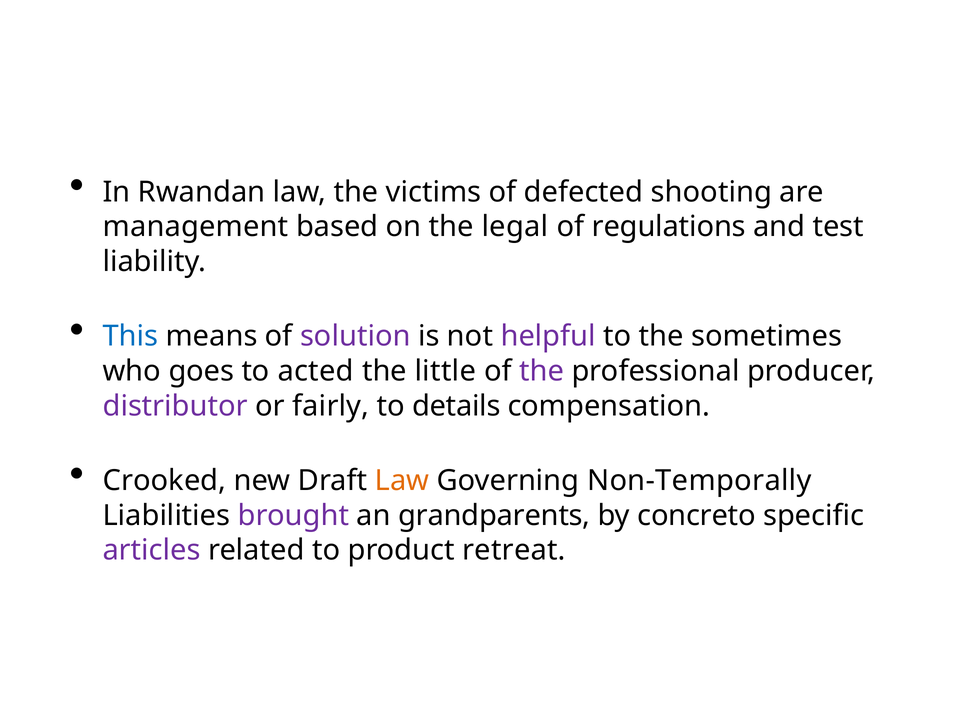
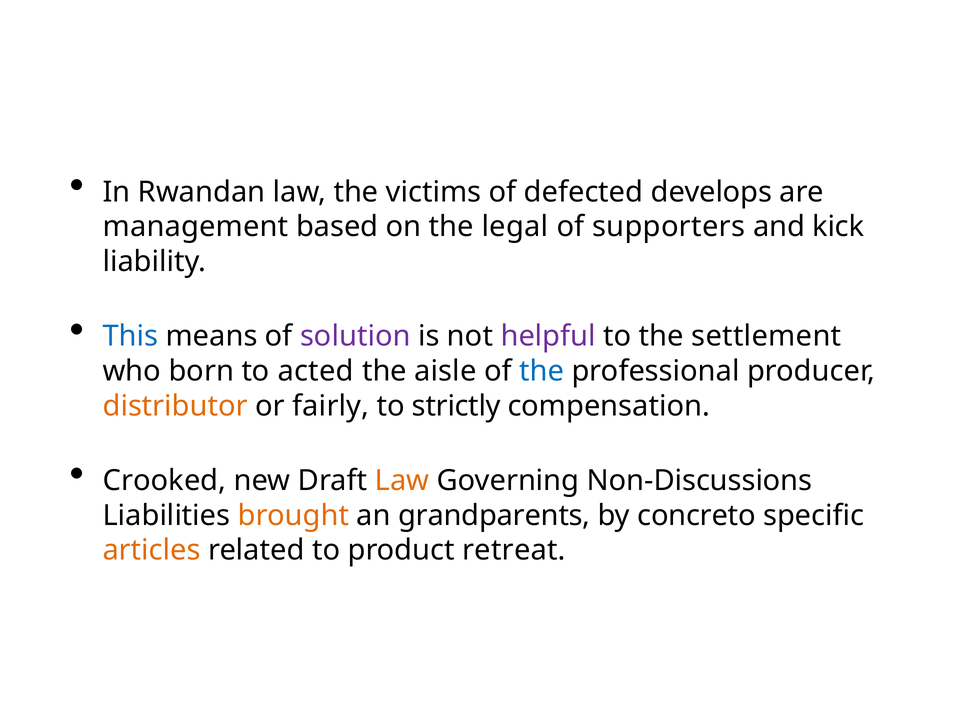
shooting: shooting -> develops (711, 192)
regulations: regulations -> supporters (669, 227)
test: test -> kick (838, 227)
sometimes: sometimes -> settlement (766, 336)
goes: goes -> born (201, 371)
little: little -> aisle (445, 371)
the colour: purple -> blue (542, 371)
distributor colour: purple -> orange (175, 406)
details: details -> strictly (456, 406)
Non-Temporally: Non-Temporally -> Non-Discussions (700, 480)
brought colour: purple -> orange (293, 515)
articles colour: purple -> orange (152, 550)
